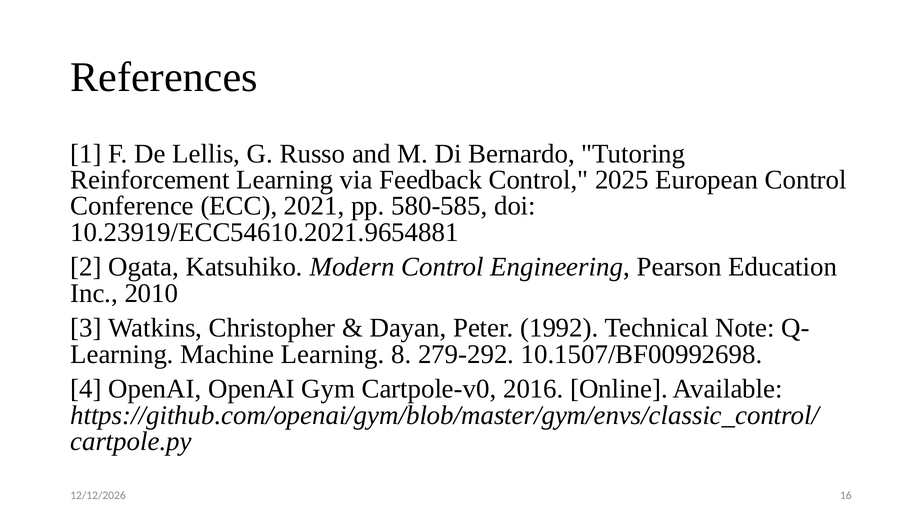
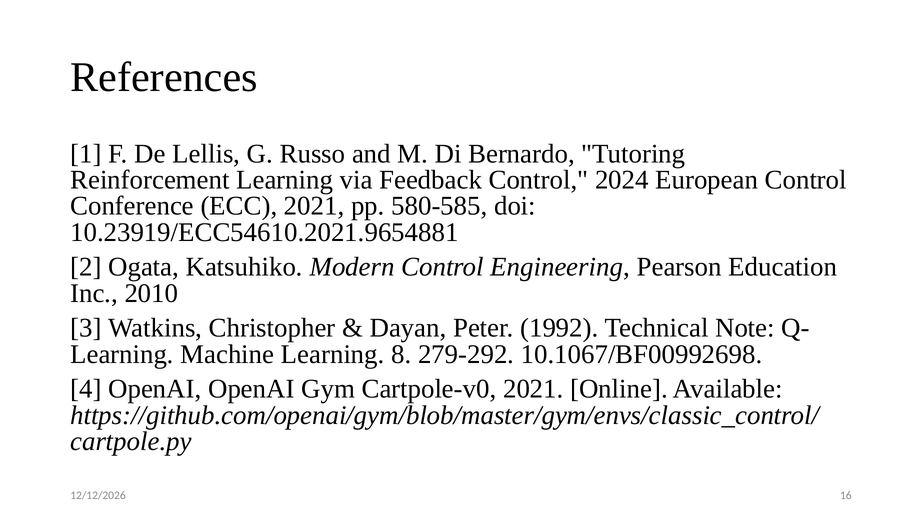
2025: 2025 -> 2024 (622, 180)
10.1507/BF00992698: 10.1507/BF00992698 -> 10.1067/BF00992698 (642, 354)
Cartpole-v0 2016: 2016 -> 2021 (533, 389)
